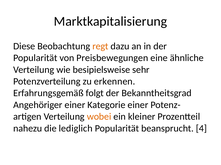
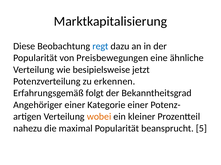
regt colour: orange -> blue (100, 46)
sehr: sehr -> jetzt (141, 70)
lediglich: lediglich -> maximal (76, 129)
4: 4 -> 5 (201, 129)
